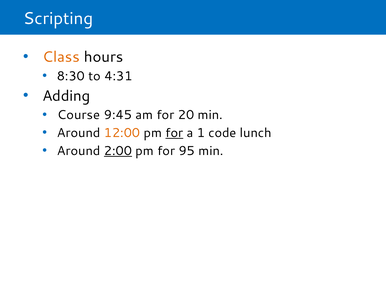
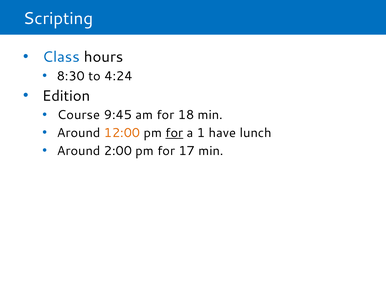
Class colour: orange -> blue (61, 57)
4:31: 4:31 -> 4:24 (118, 76)
Adding: Adding -> Edition (66, 96)
20: 20 -> 18 (186, 115)
code: code -> have (222, 133)
2:00 underline: present -> none (118, 151)
95: 95 -> 17 (187, 151)
